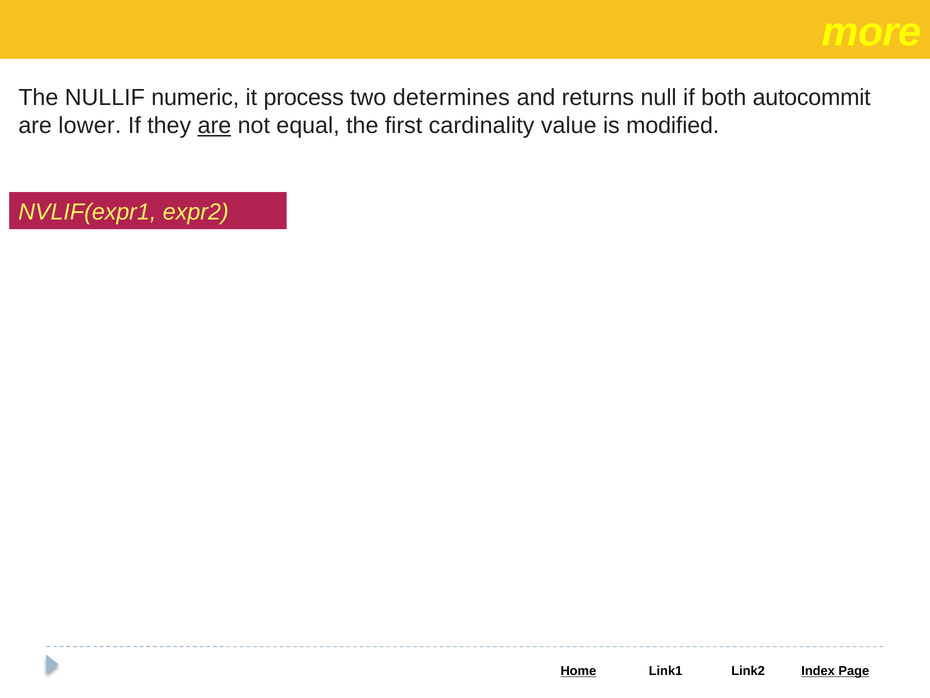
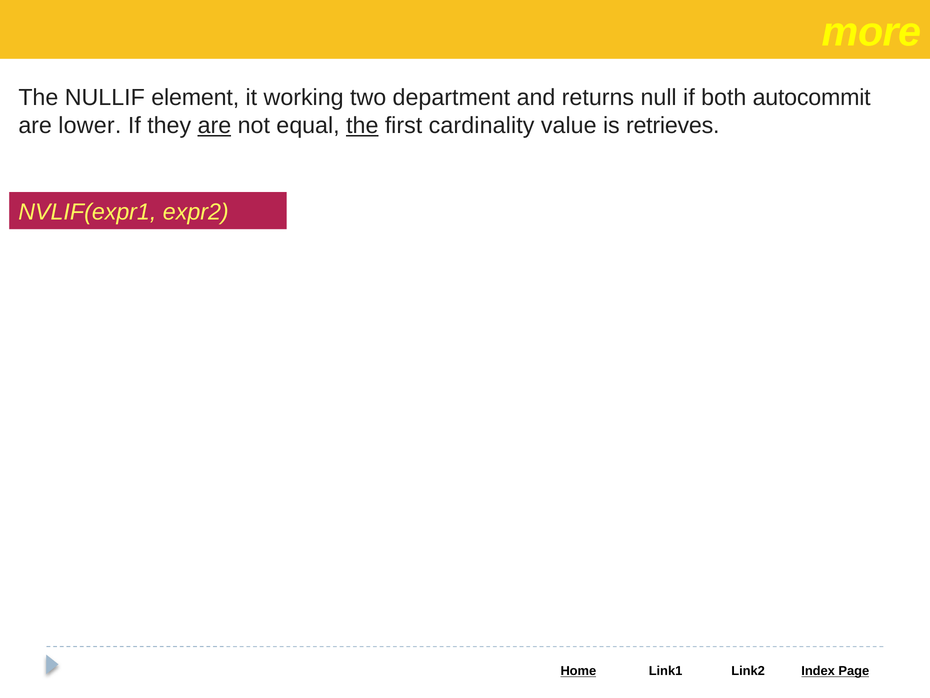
numeric: numeric -> element (195, 98)
process: process -> working (304, 98)
determines: determines -> department (451, 98)
the underline: none -> present (362, 126)
modified: modified -> retrieves (673, 126)
